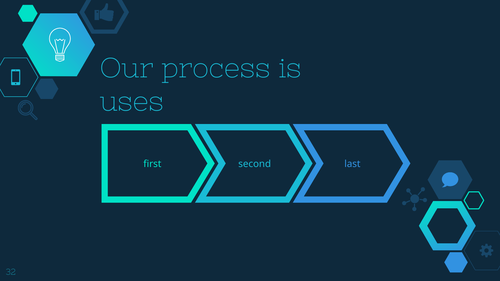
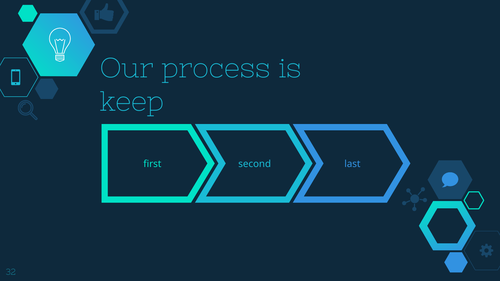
uses: uses -> keep (132, 102)
